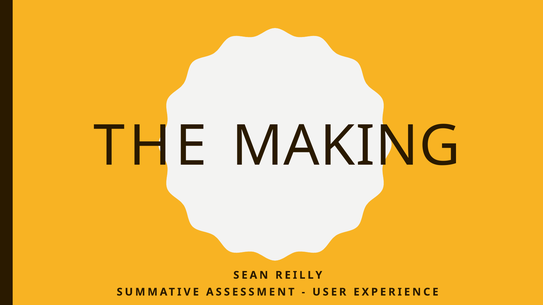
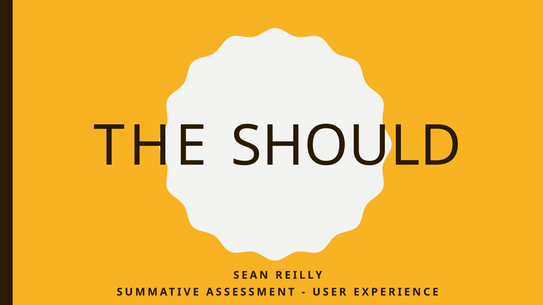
MAKING: MAKING -> SHOULD (346, 146)
